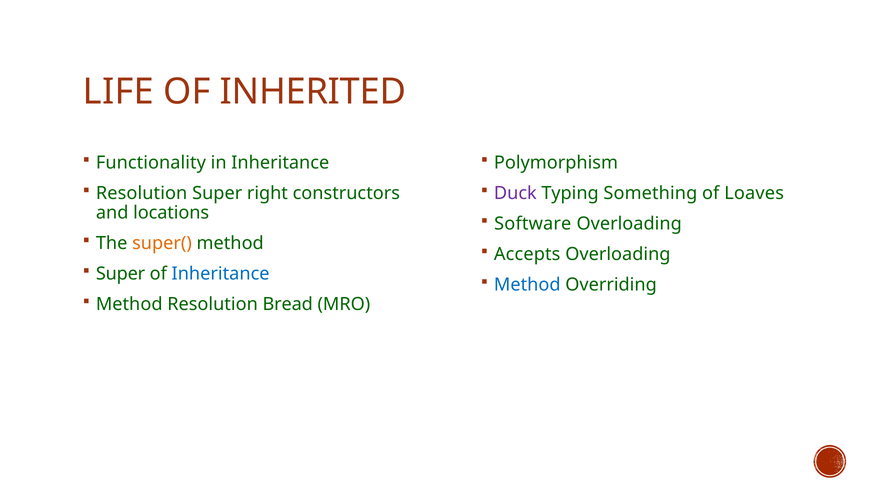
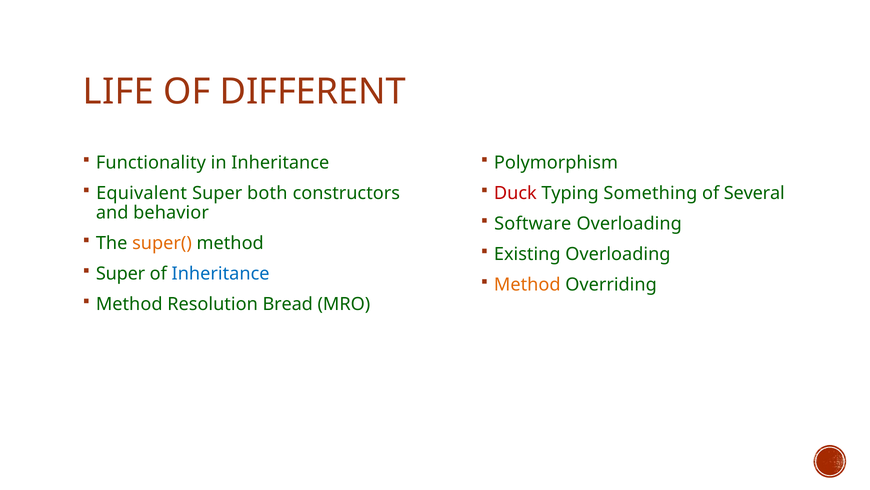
INHERITED: INHERITED -> DIFFERENT (313, 92)
Resolution: Resolution -> Equivalent (142, 193)
right: right -> both (267, 193)
Duck colour: purple -> red (515, 193)
Loaves: Loaves -> Several (754, 193)
locations: locations -> behavior (171, 212)
Accepts: Accepts -> Existing (527, 254)
Method colour: blue -> orange (527, 284)
